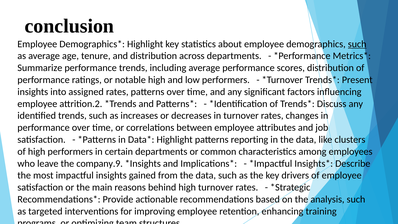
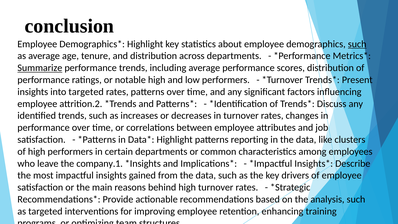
Summarize underline: none -> present (40, 68)
into assigned: assigned -> targeted (86, 92)
company.9: company.9 -> company.1 (100, 163)
